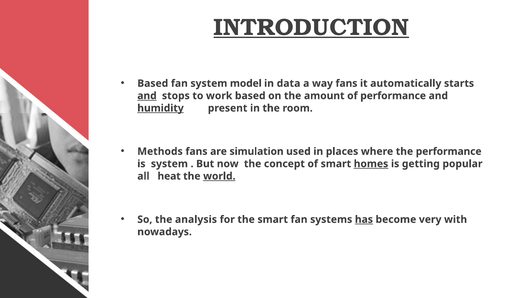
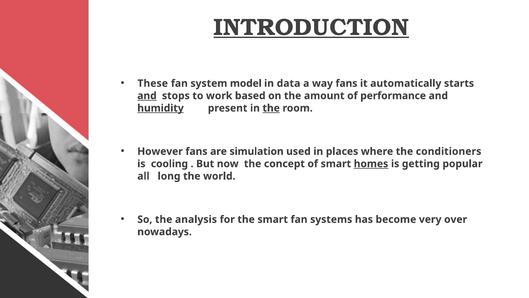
Based: Based -> These (153, 83)
the underline: none -> present (271, 108)
Methods: Methods -> However (160, 151)
the performance: performance -> conditioners (449, 151)
is system: system -> cooling (169, 164)
heat: heat -> long (169, 176)
world underline: present -> none (219, 176)
has underline: present -> none (364, 219)
with: with -> over (456, 219)
